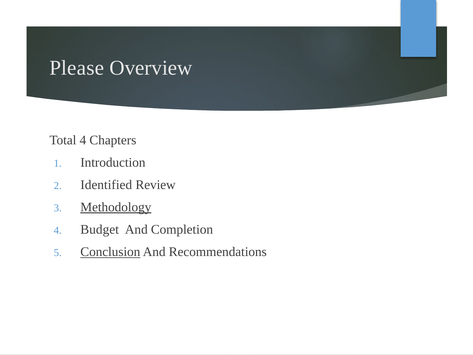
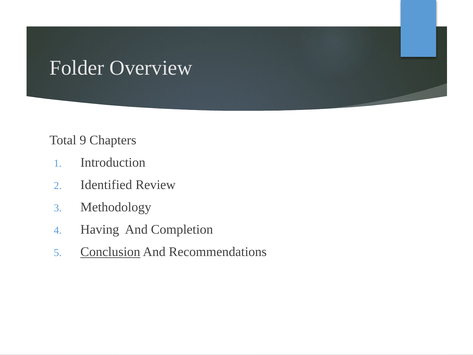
Please: Please -> Folder (77, 68)
Total 4: 4 -> 9 (83, 140)
Methodology underline: present -> none (116, 207)
Budget: Budget -> Having (100, 229)
